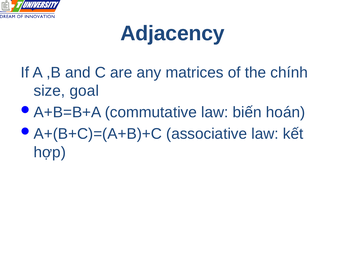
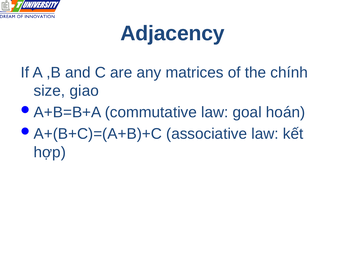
goal: goal -> giao (84, 91)
biến: biến -> goal (247, 112)
